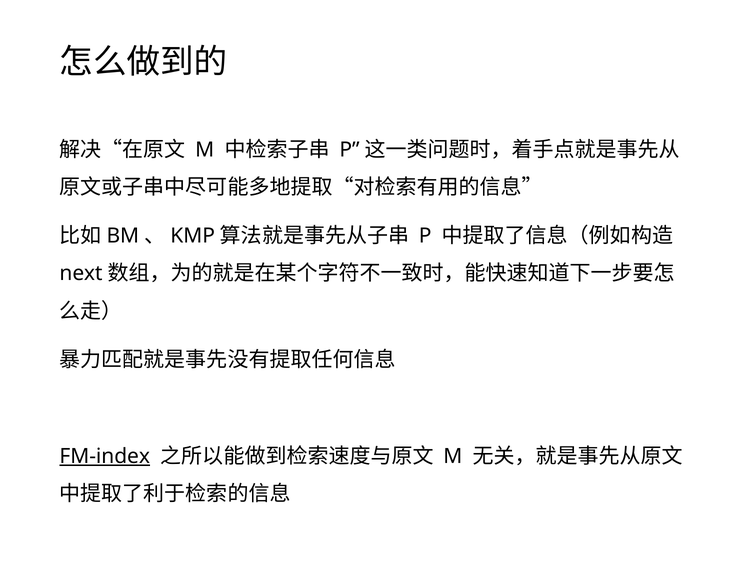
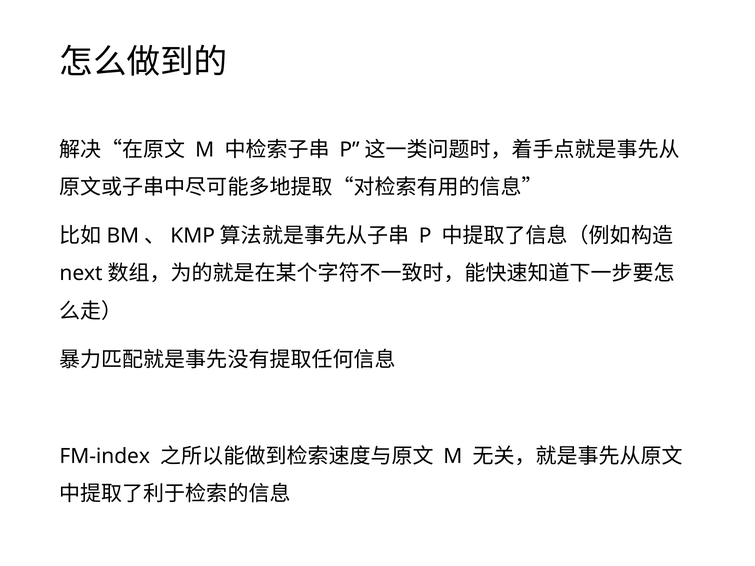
FM-index underline: present -> none (105, 456)
